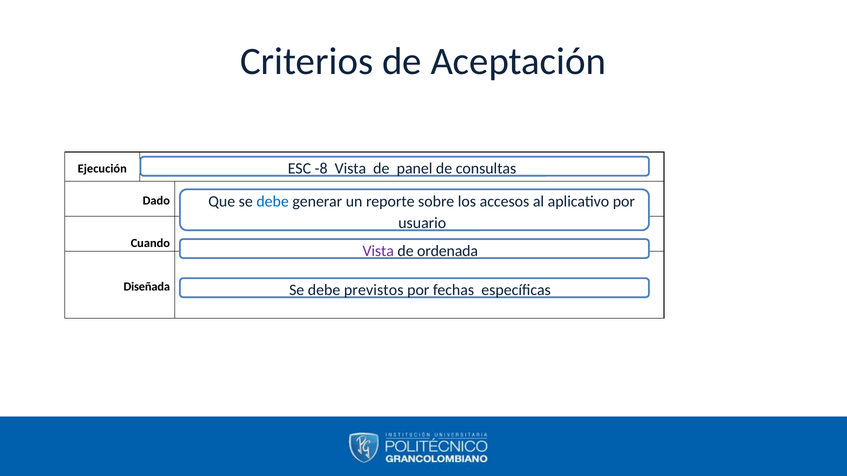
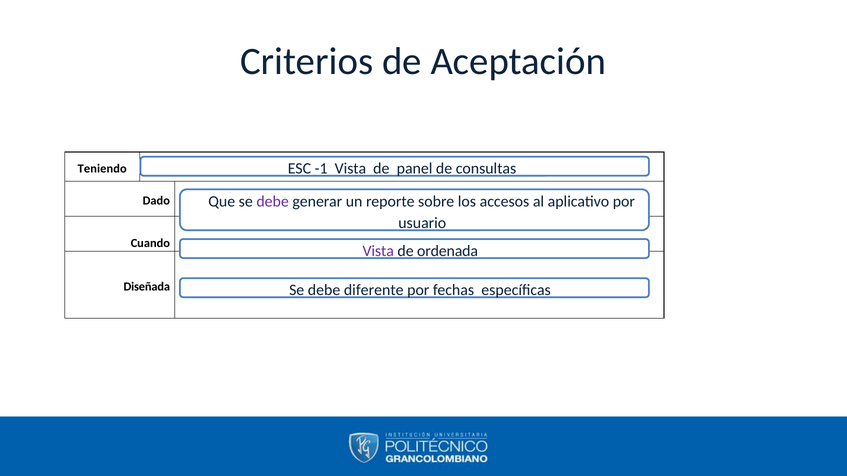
-8: -8 -> -1 (321, 169)
Ejecución: Ejecución -> Teniendo (102, 169)
debe colour: blue -> purple (273, 202)
previstos: previstos -> diferente (374, 291)
